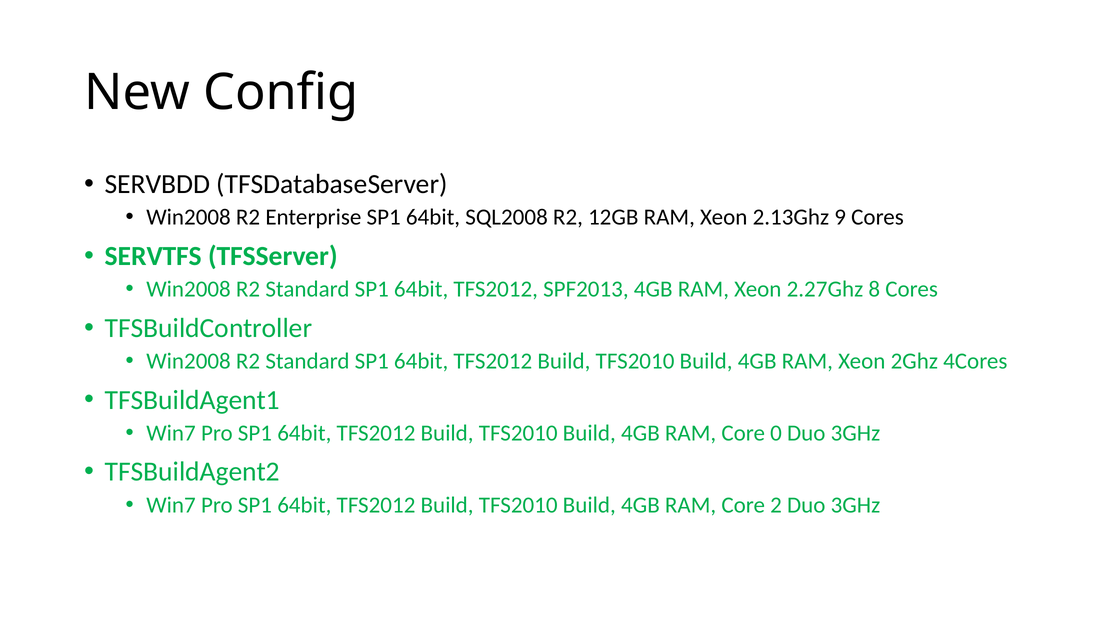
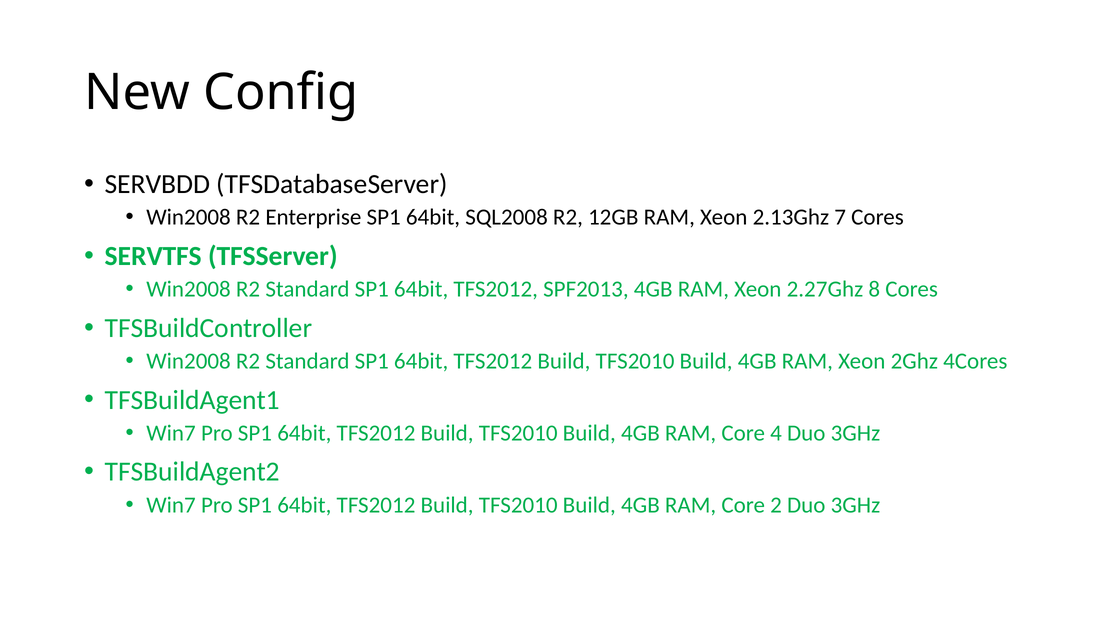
9: 9 -> 7 (840, 217)
0: 0 -> 4 (776, 433)
